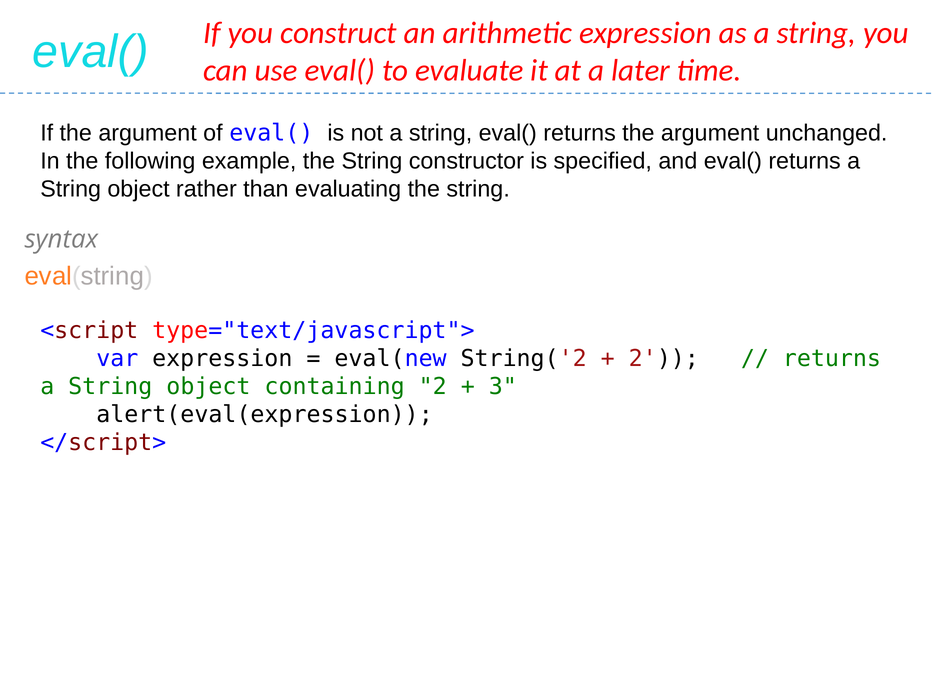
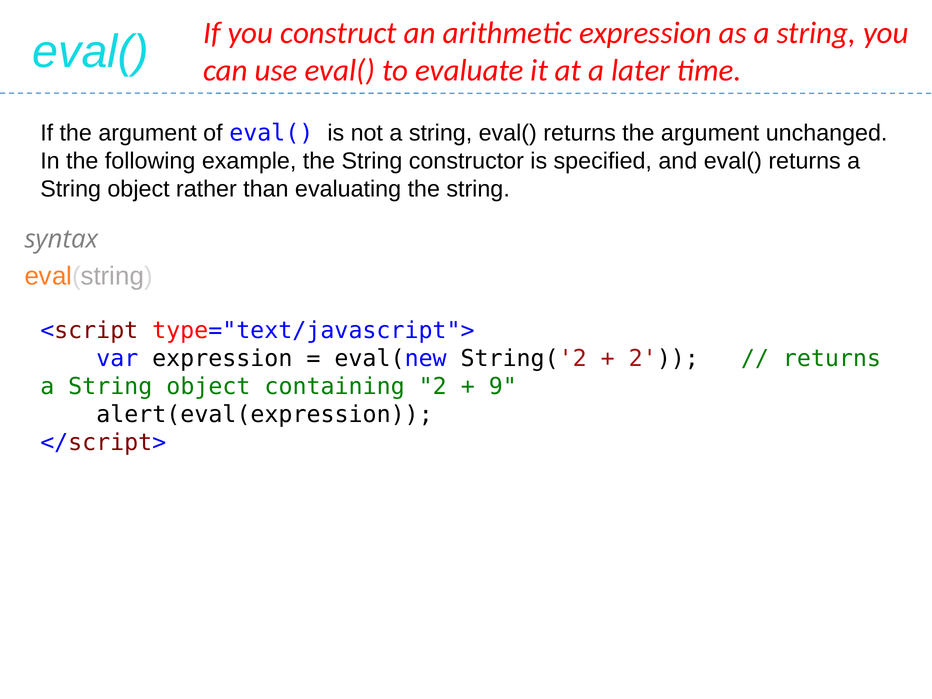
3: 3 -> 9 (503, 387)
